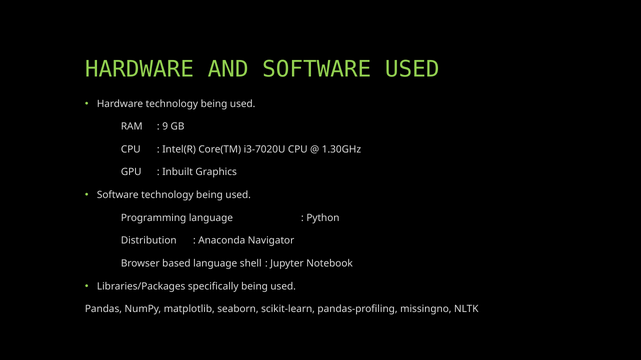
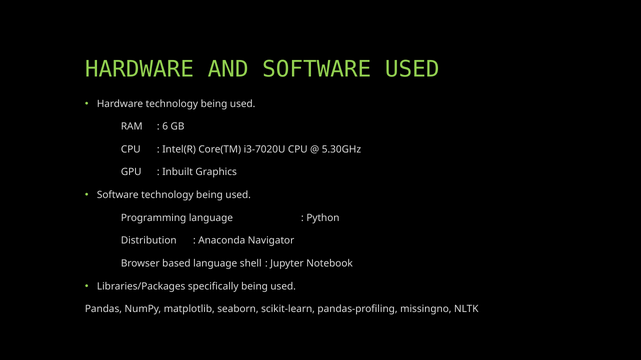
9: 9 -> 6 (165, 127)
1.30GHz: 1.30GHz -> 5.30GHz (341, 150)
